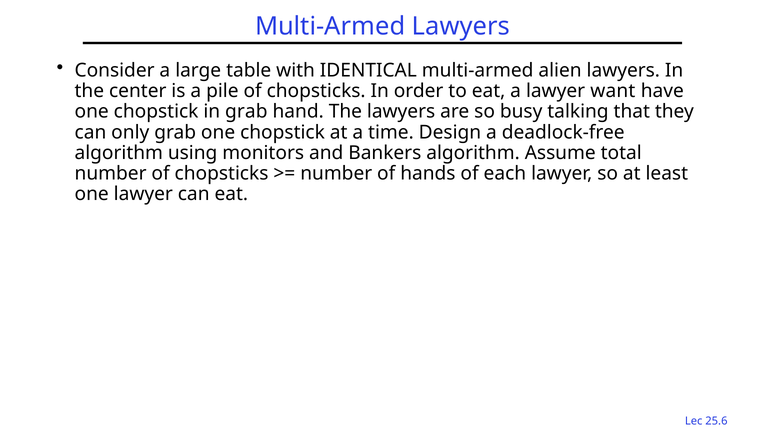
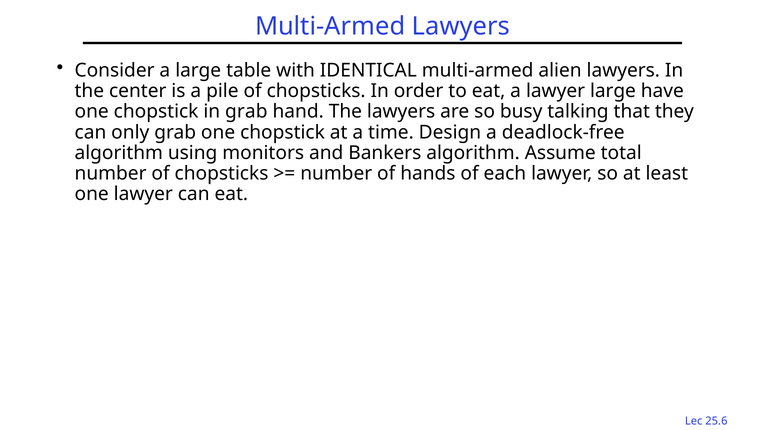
lawyer want: want -> large (613, 91)
